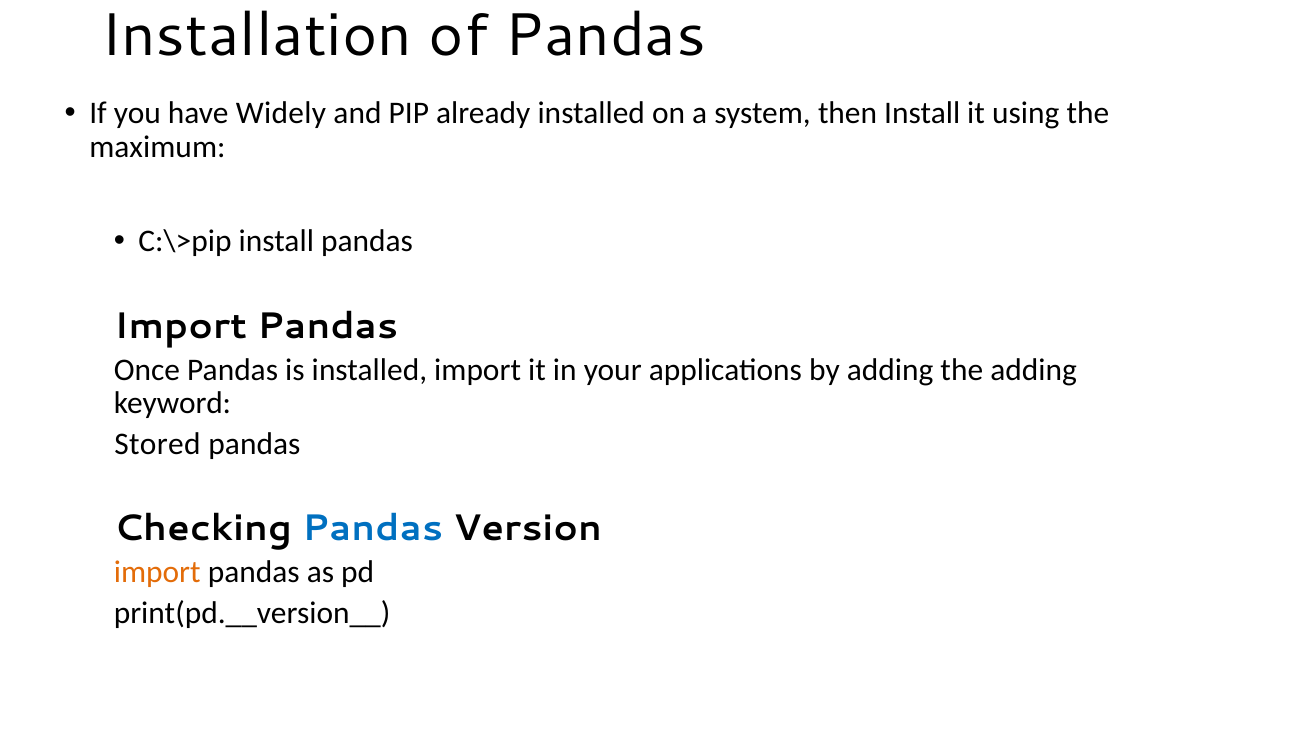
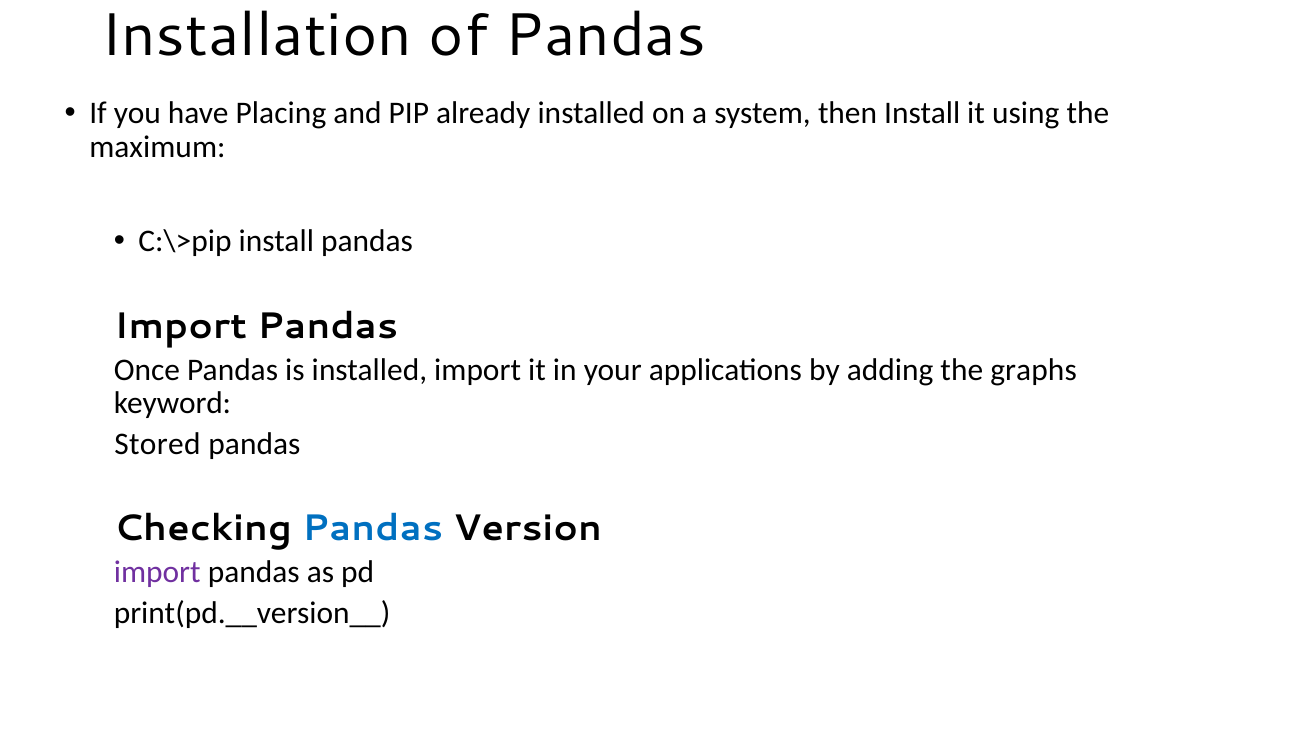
Widely: Widely -> Placing (281, 113)
the adding: adding -> graphs (1034, 370)
import colour: orange -> purple (157, 573)
